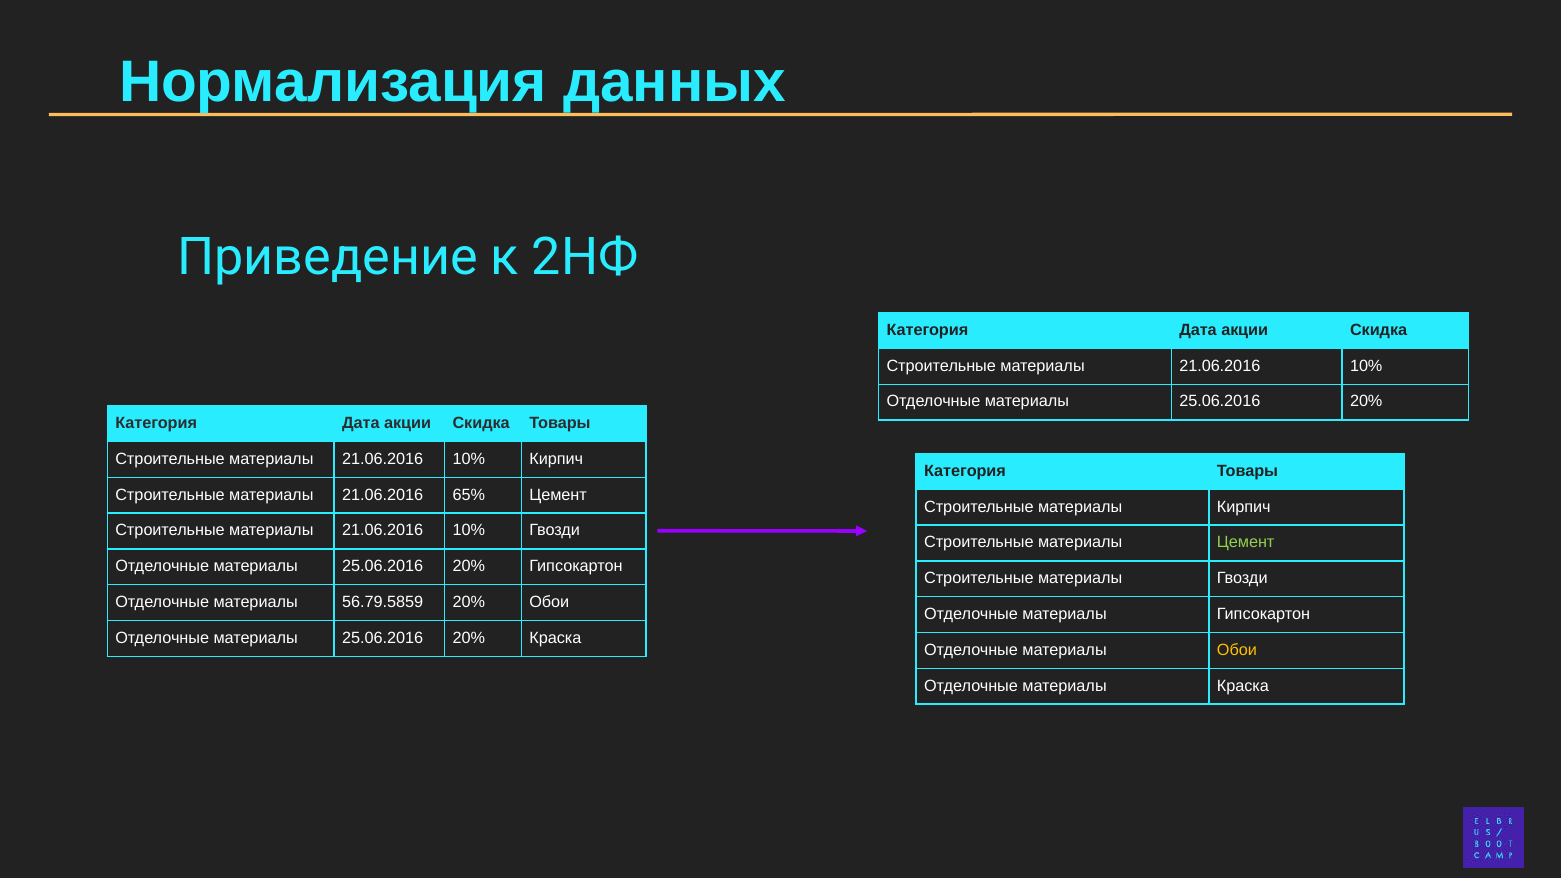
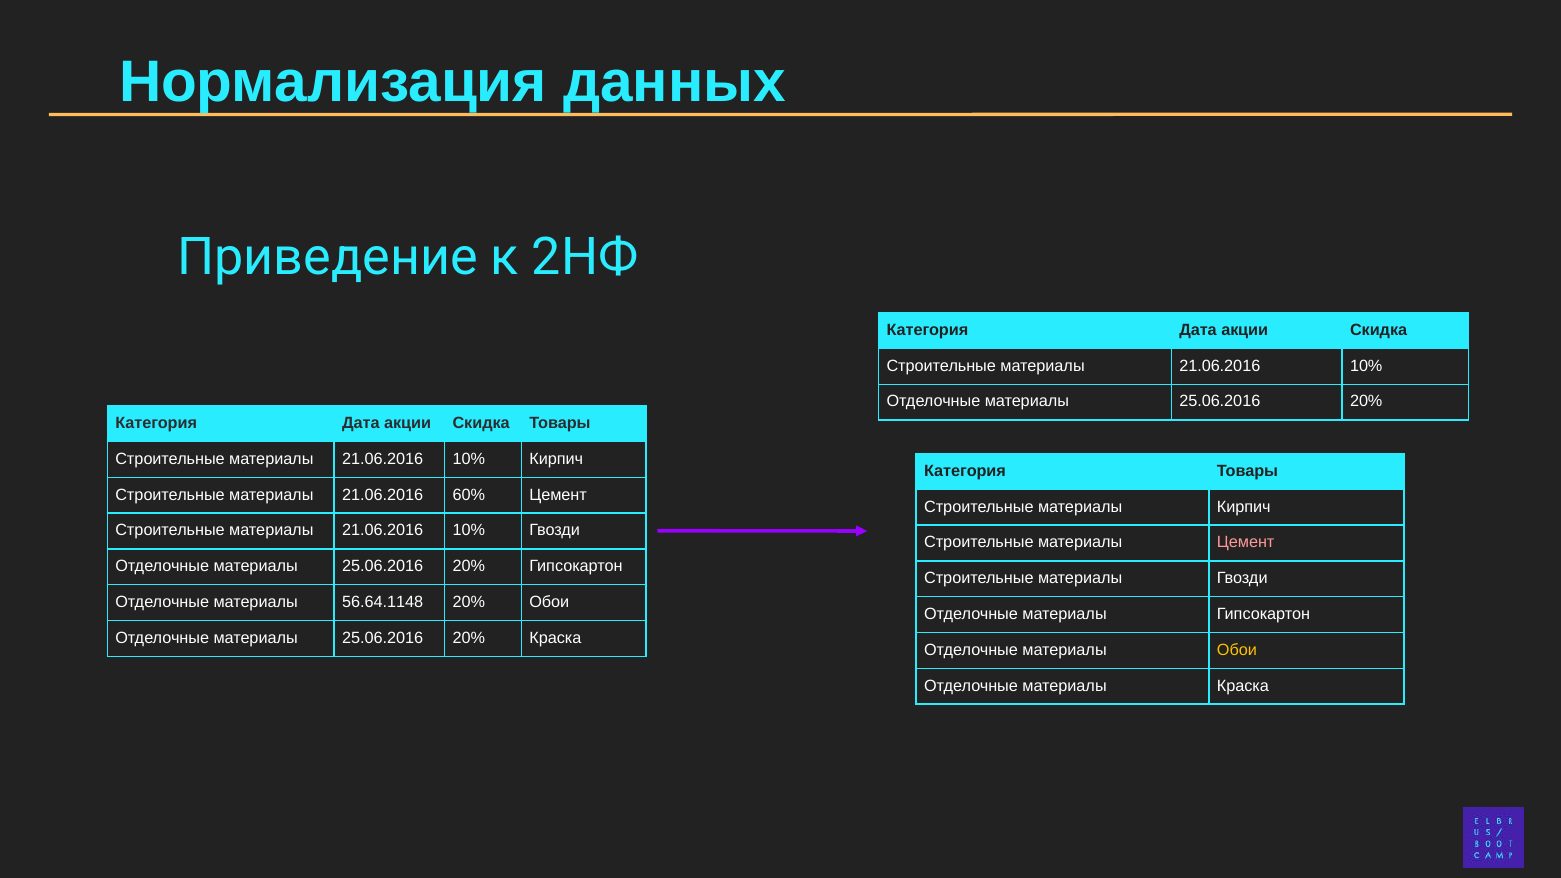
65%: 65% -> 60% (469, 495)
Цемент colour: light green -> pink (1246, 542)
56.79.5859: 56.79.5859 -> 56.64.1148 (383, 602)
